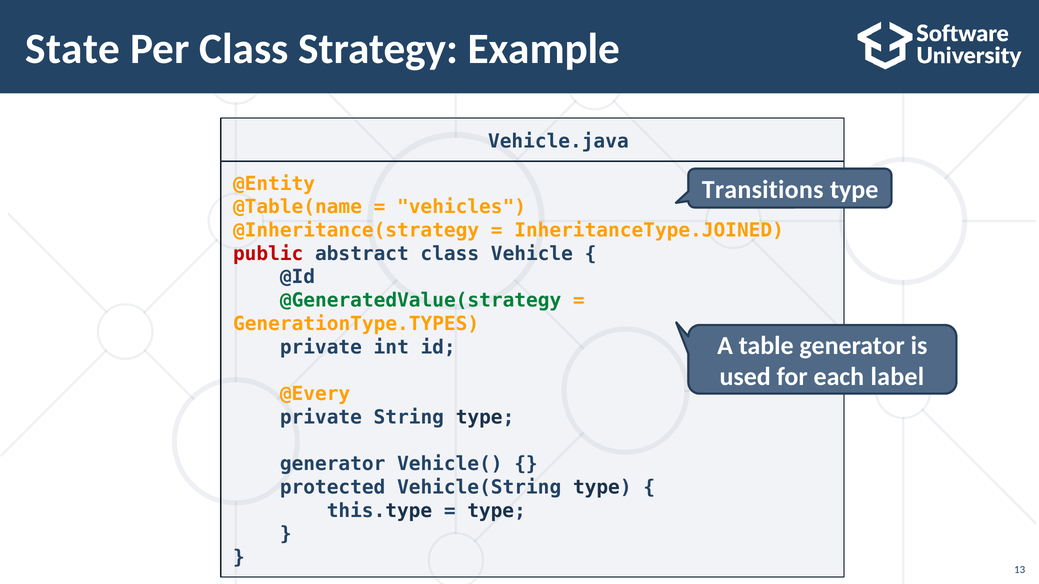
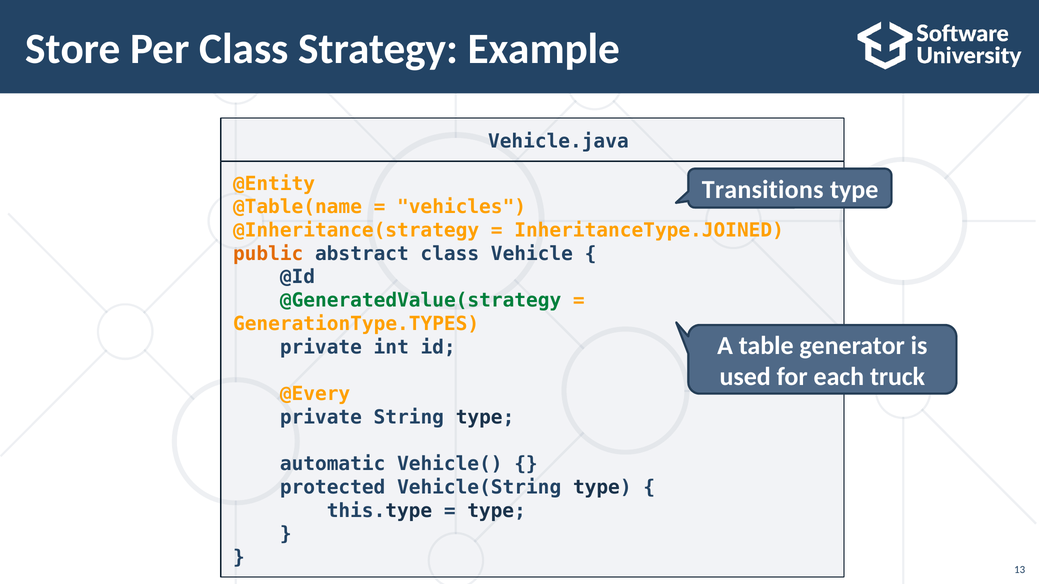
State: State -> Store (73, 49)
public colour: red -> orange (268, 254)
label: label -> truck (898, 377)
generator: generator -> automatic (333, 464)
